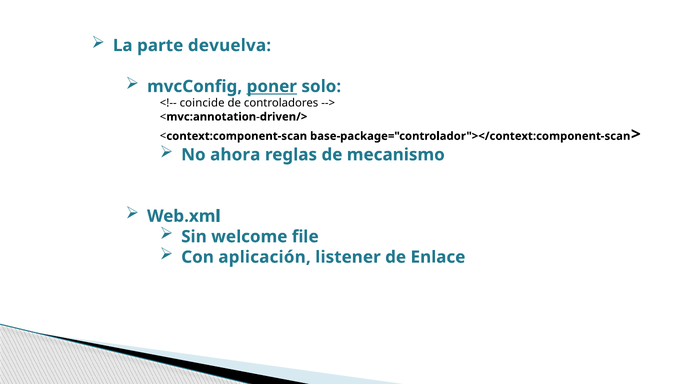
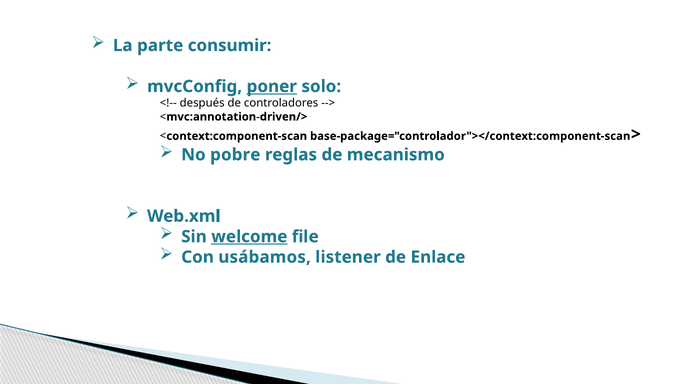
devuelva: devuelva -> consumir (230, 46)
coincide: coincide -> después (202, 103)
ahora: ahora -> pobre (235, 155)
welcome underline: none -> present (249, 237)
aplicación: aplicación -> usábamos (265, 257)
